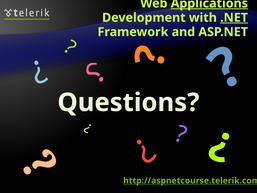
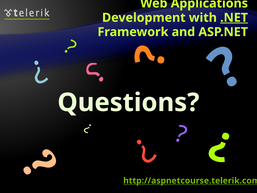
Applications underline: present -> none (209, 3)
